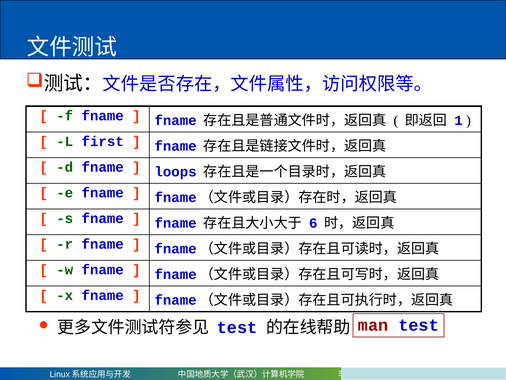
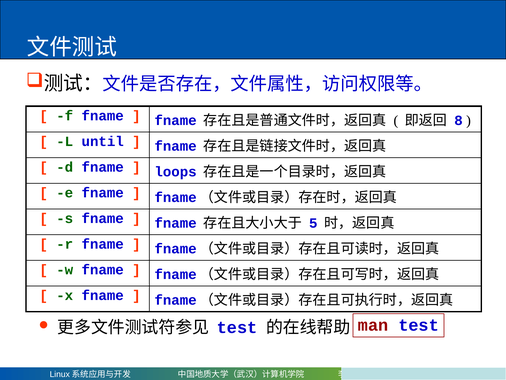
1: 1 -> 8 (459, 120)
first: first -> until (103, 141)
6: 6 -> 5 (313, 223)
